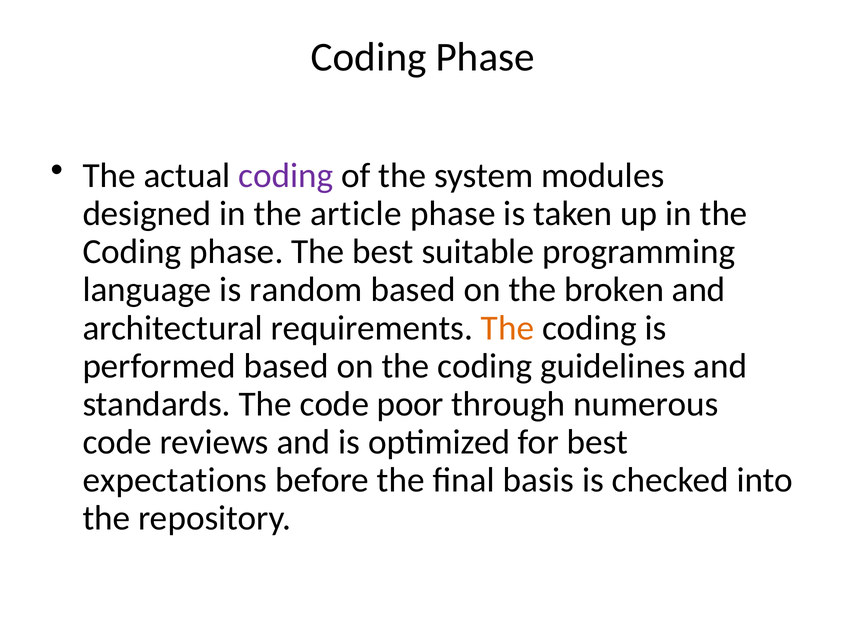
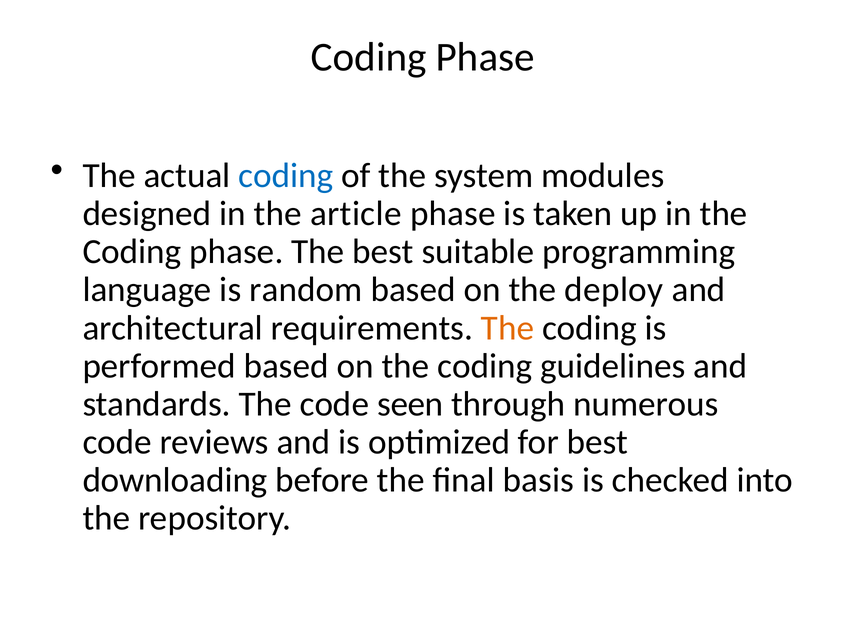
coding colour: purple -> blue (286, 176)
broken: broken -> deploy (614, 290)
poor: poor -> seen (410, 404)
expectations: expectations -> downloading (175, 480)
